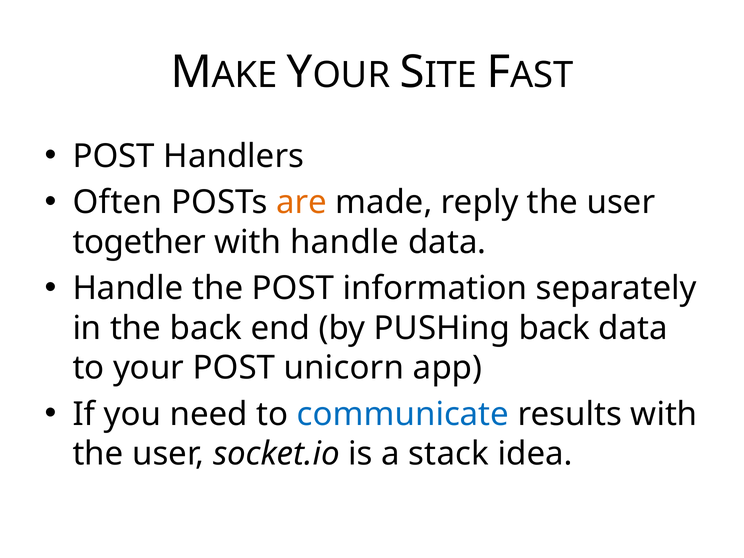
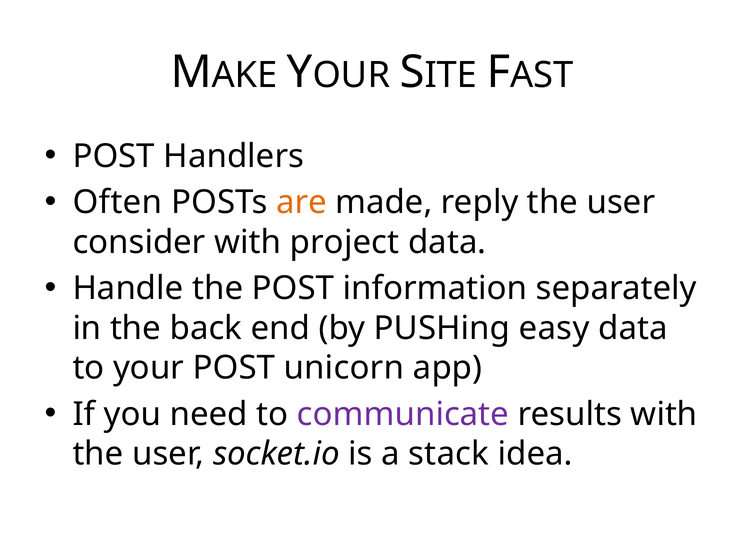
together: together -> consider (139, 242)
with handle: handle -> project (345, 242)
PUSHing back: back -> easy (554, 328)
communicate colour: blue -> purple (403, 414)
